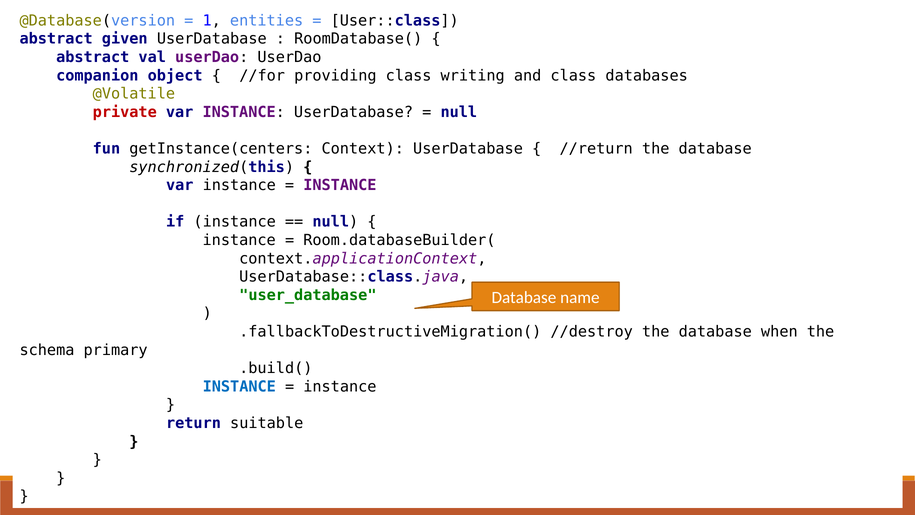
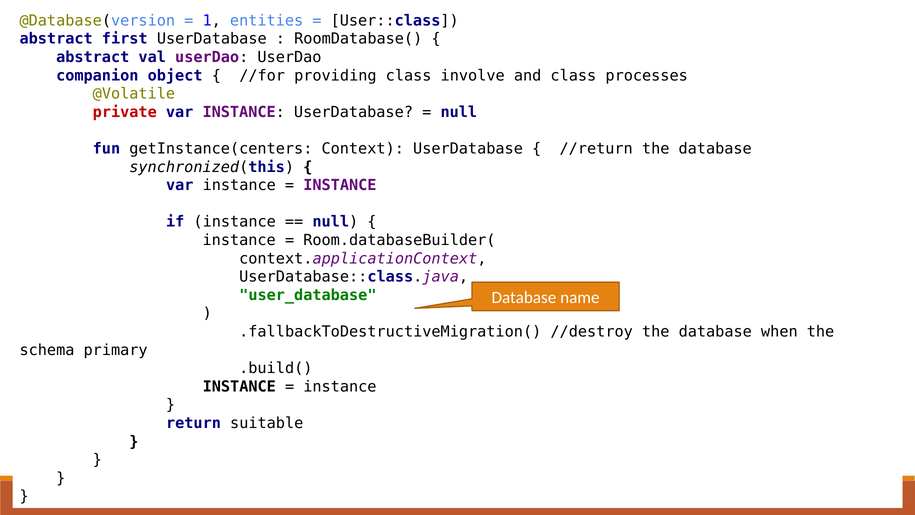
given: given -> first (125, 39)
writing: writing -> involve (473, 75)
databases: databases -> processes (647, 75)
INSTANCE colour: blue -> black (239, 386)
